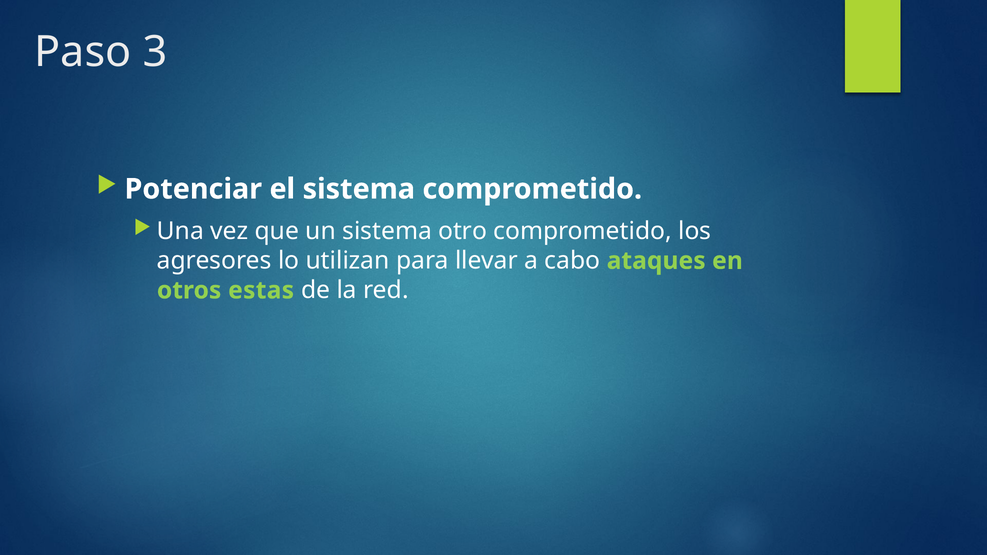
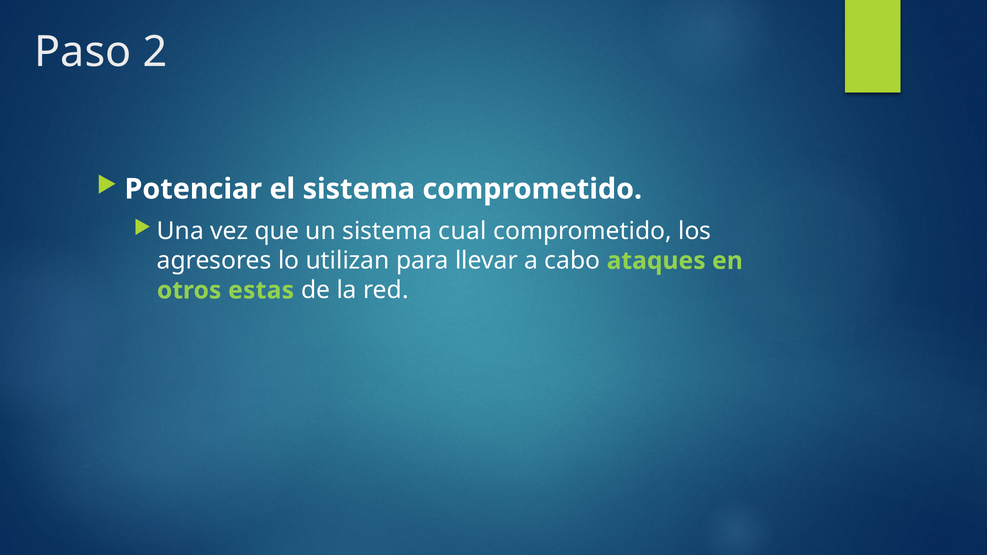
3: 3 -> 2 (155, 52)
otro: otro -> cual (463, 231)
